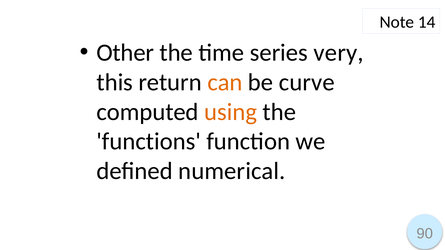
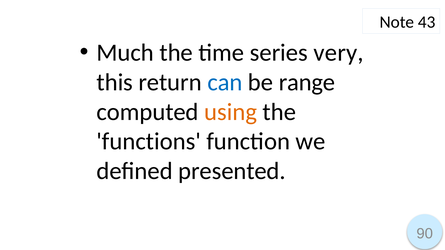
14: 14 -> 43 (427, 22)
Other: Other -> Much (125, 53)
can colour: orange -> blue (225, 82)
curve: curve -> range (307, 82)
numerical: numerical -> presented (232, 171)
